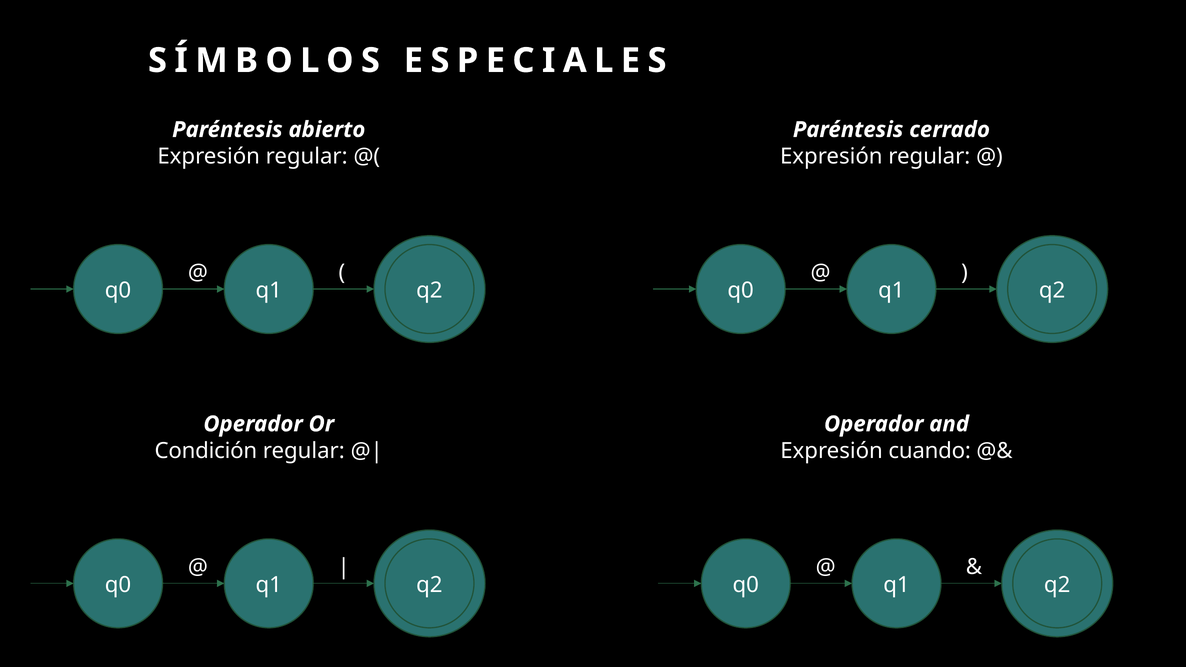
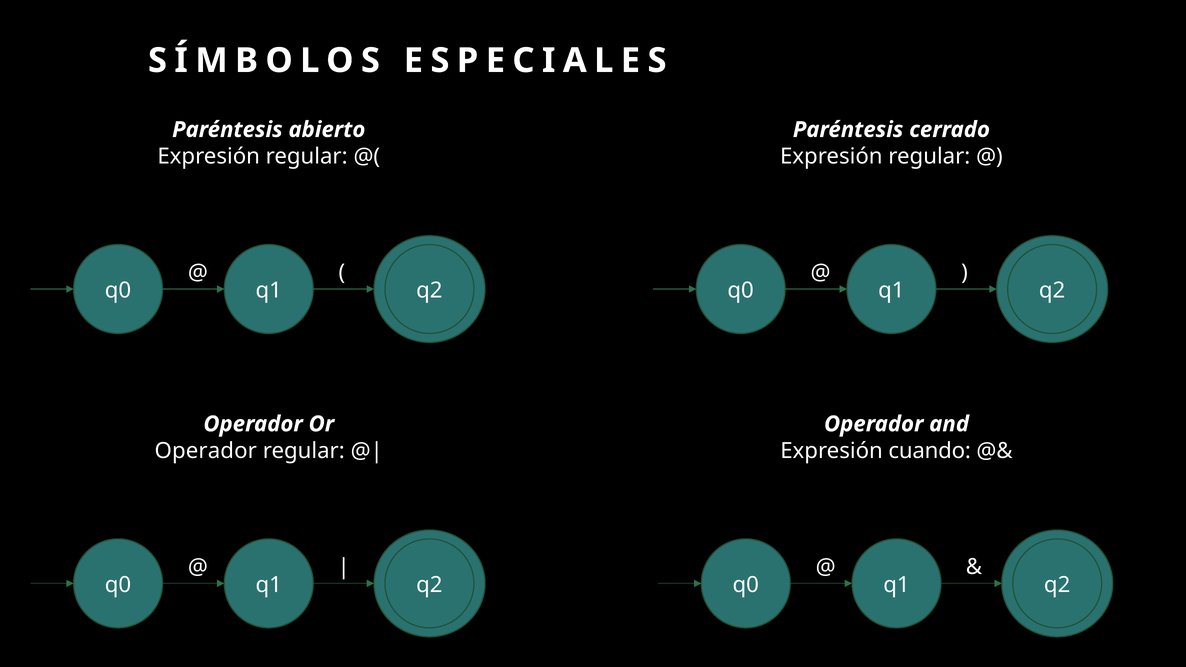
Condición: Condición -> Operador (206, 451)
